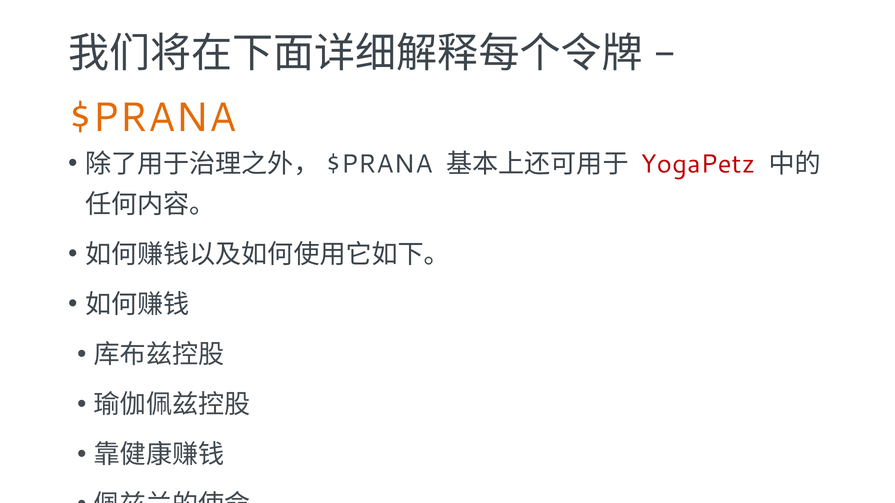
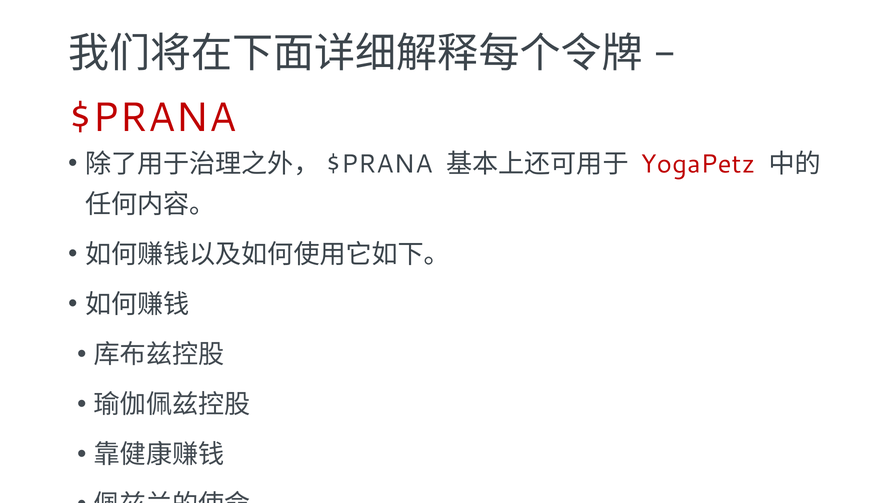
$PRANA colour: orange -> red (152, 118)
